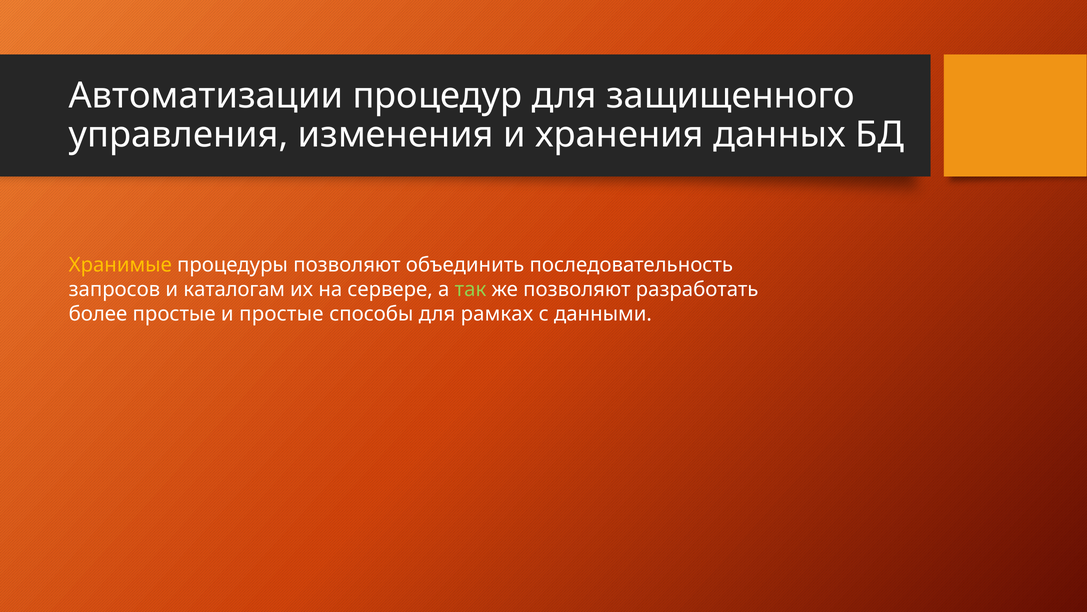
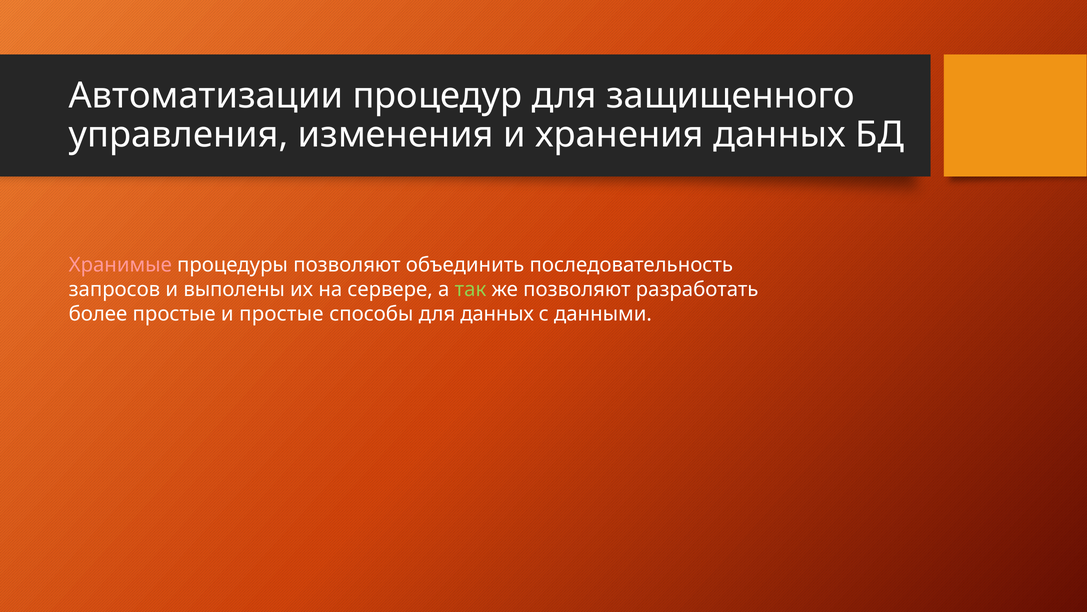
Хранимые colour: yellow -> pink (120, 265)
каталогам: каталогам -> выполены (234, 289)
для рамках: рамках -> данных (497, 314)
